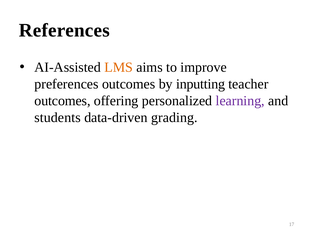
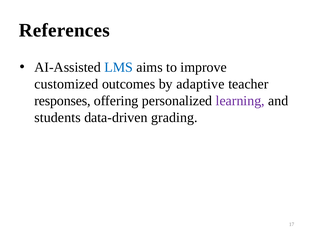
LMS colour: orange -> blue (119, 67)
preferences: preferences -> customized (66, 84)
inputting: inputting -> adaptive (200, 84)
outcomes: outcomes -> responses (62, 101)
